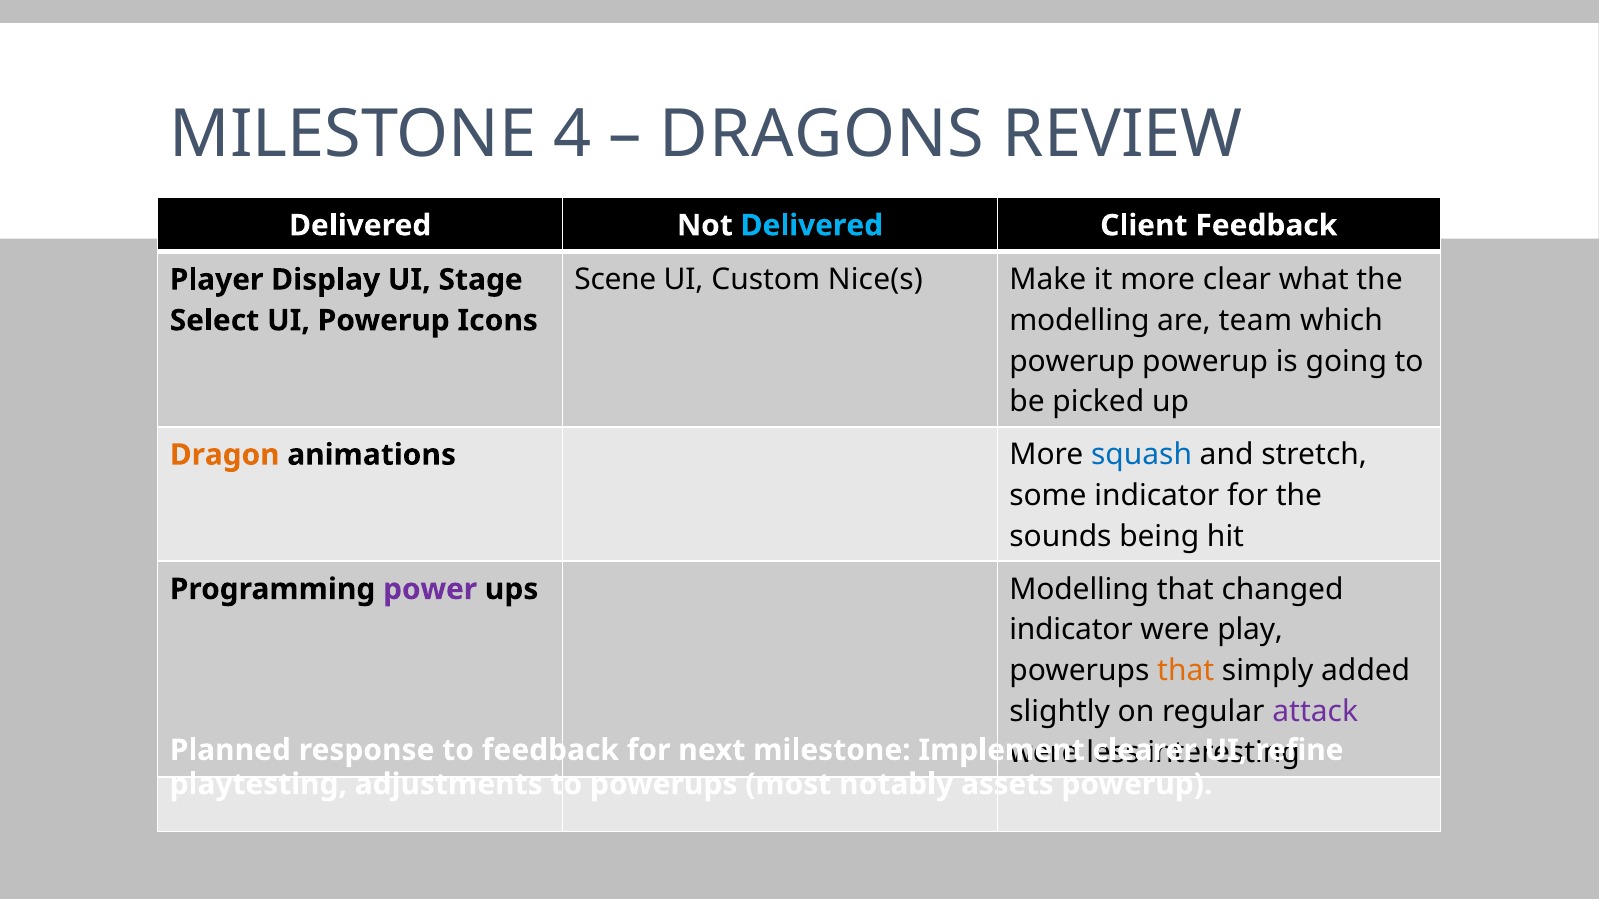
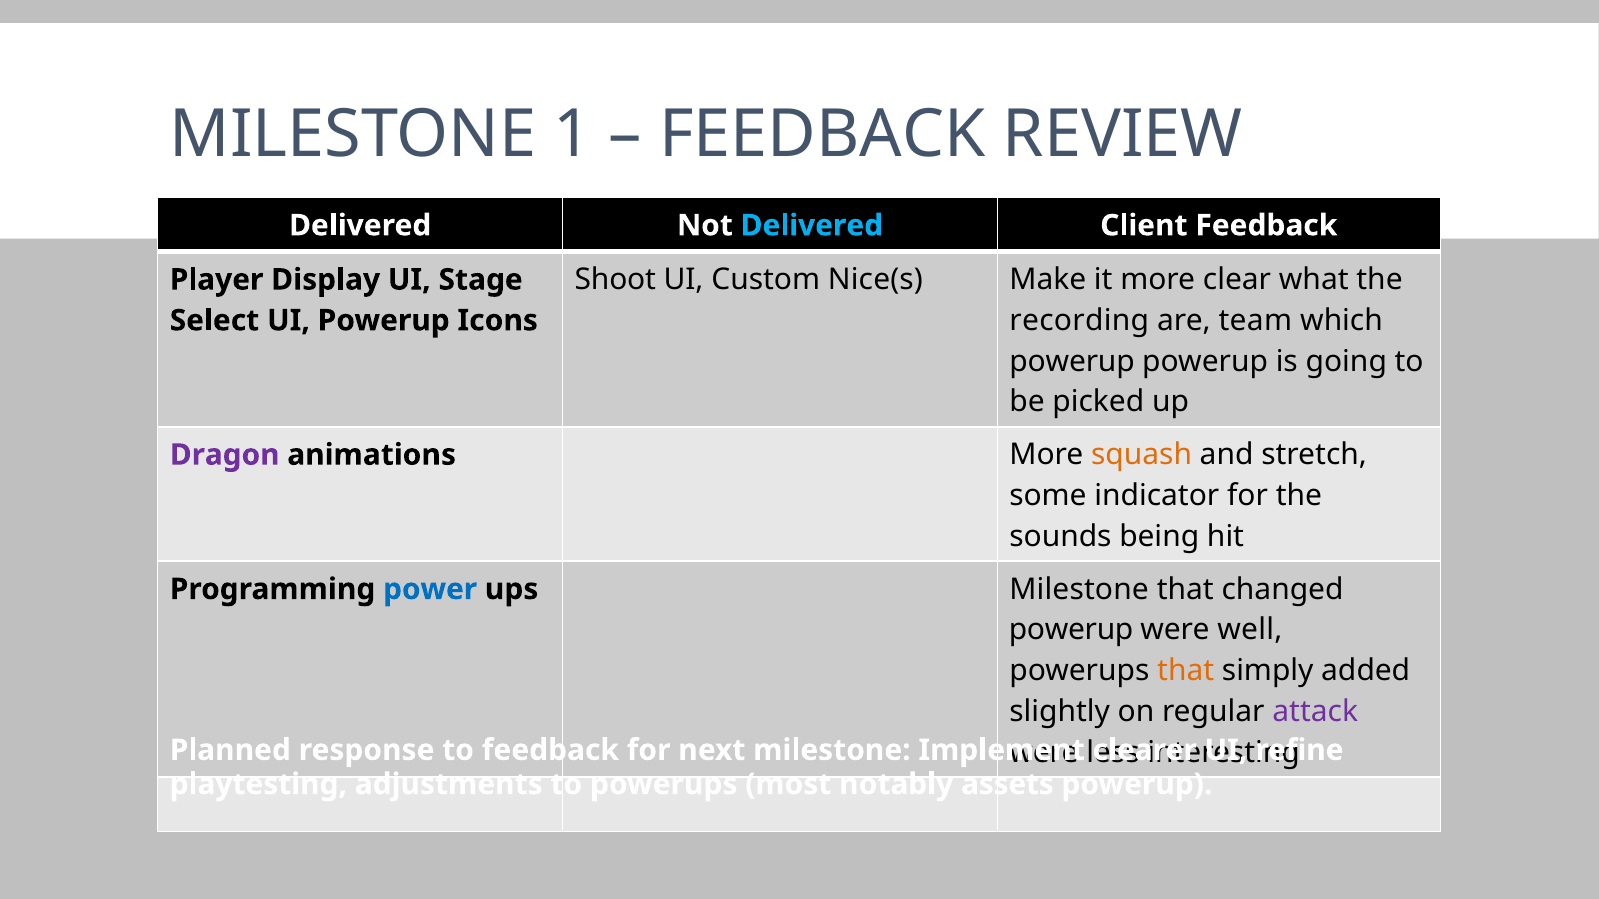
4: 4 -> 1 (573, 135)
DRAGONS: DRAGONS -> FEEDBACK (822, 135)
Scene: Scene -> Shoot (615, 280)
modelling: modelling -> recording (1079, 321)
Dragon colour: orange -> purple (225, 455)
squash colour: blue -> orange (1142, 455)
power colour: purple -> blue (430, 589)
ups Modelling: Modelling -> Milestone (1079, 589)
indicator: indicator -> powerup (1071, 630)
play: play -> well (1250, 630)
